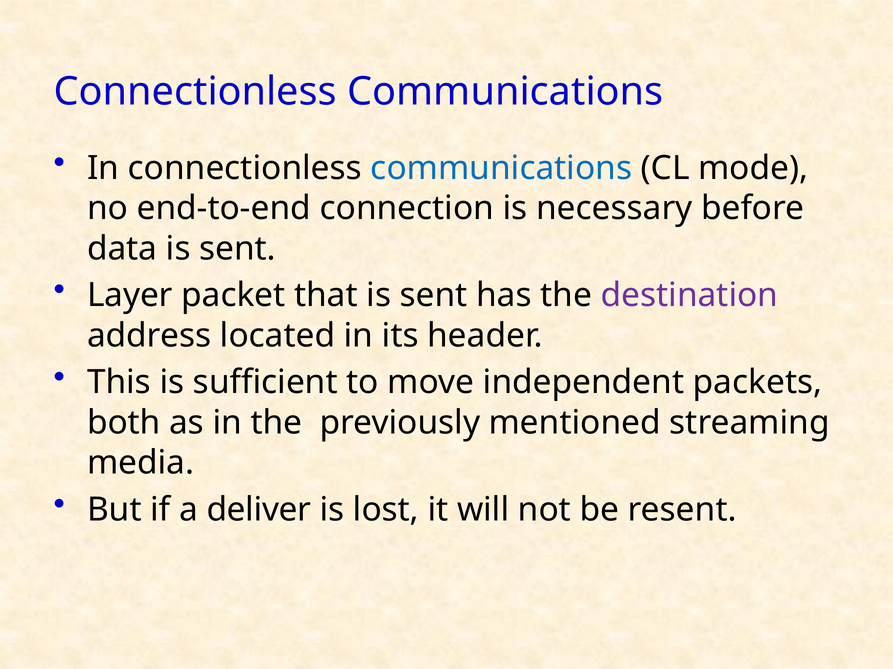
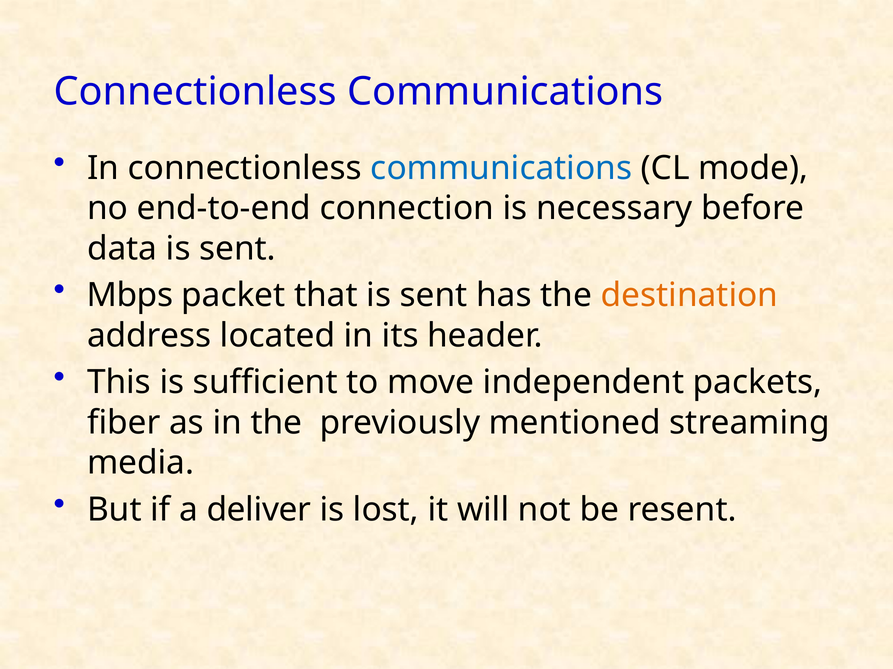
Layer: Layer -> Mbps (130, 296)
destination colour: purple -> orange (689, 296)
both: both -> fiber (124, 423)
